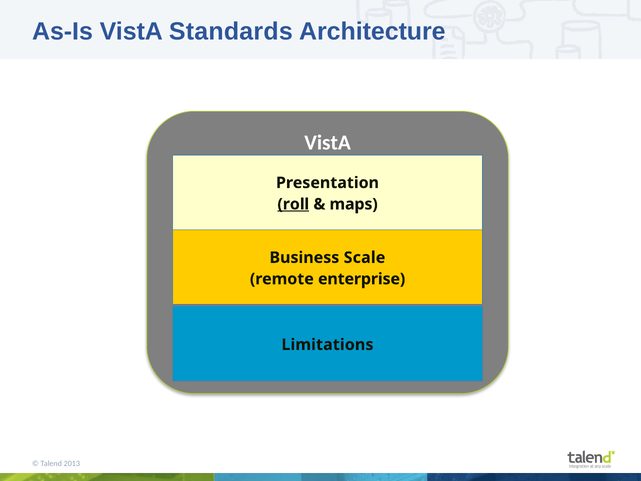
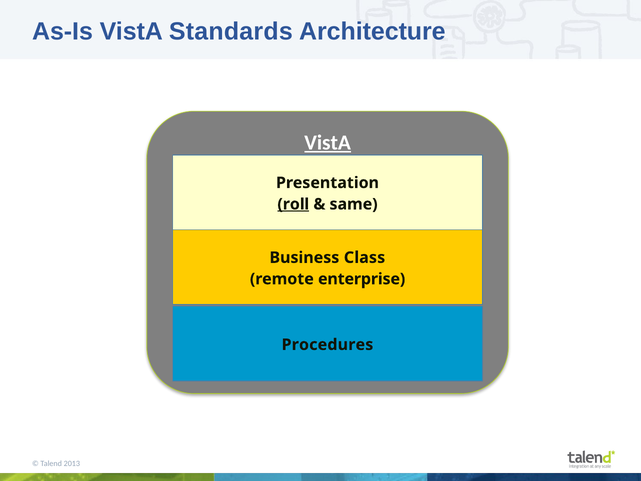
VistA underline: none -> present (328, 142)
maps: maps -> same (354, 204)
Scale: Scale -> Class (364, 257)
Limitations: Limitations -> Procedures (327, 345)
